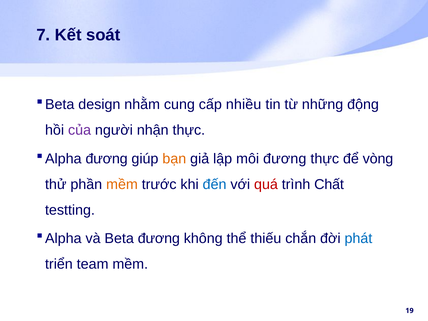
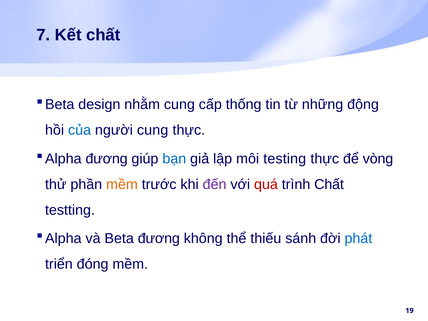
Kết soát: soát -> chất (103, 35)
nhiều: nhiều -> thống (244, 104)
của colour: purple -> blue (80, 130)
người nhận: nhận -> cung (153, 130)
bạn colour: orange -> blue (174, 159)
môi đương: đương -> testing (285, 159)
đến colour: blue -> purple (215, 184)
chắn: chắn -> sánh (301, 239)
team: team -> đóng (93, 264)
